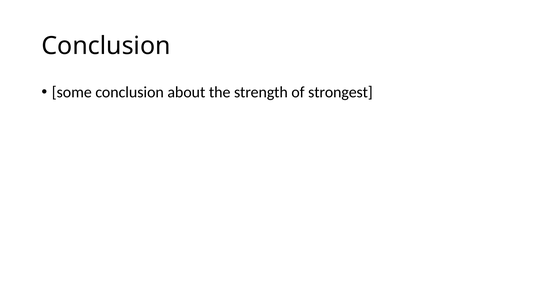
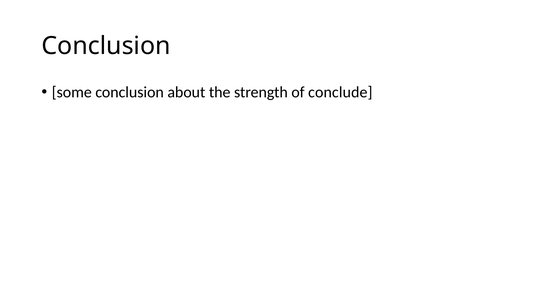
strongest: strongest -> conclude (340, 92)
